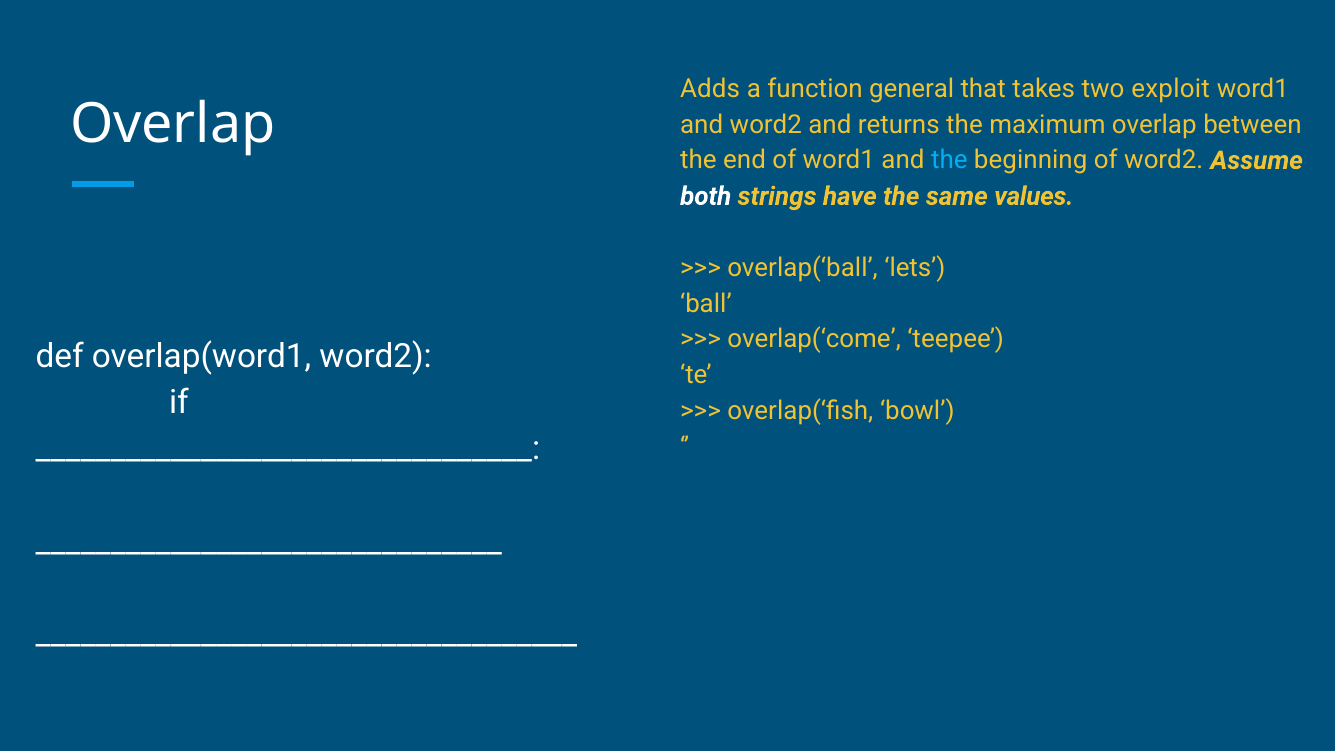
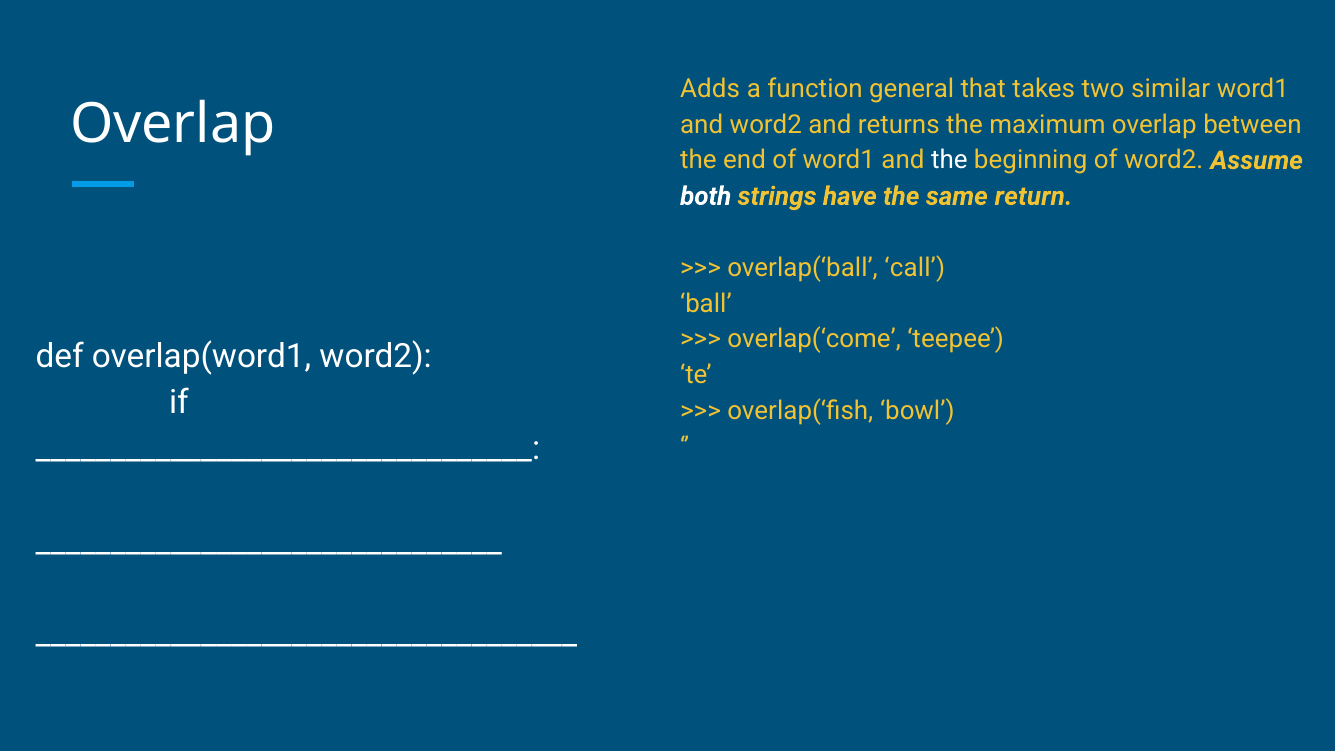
exploit: exploit -> similar (1171, 89)
the colour: light blue -> white (949, 160)
values: values -> return (1034, 196)
lets: lets -> call (915, 268)
